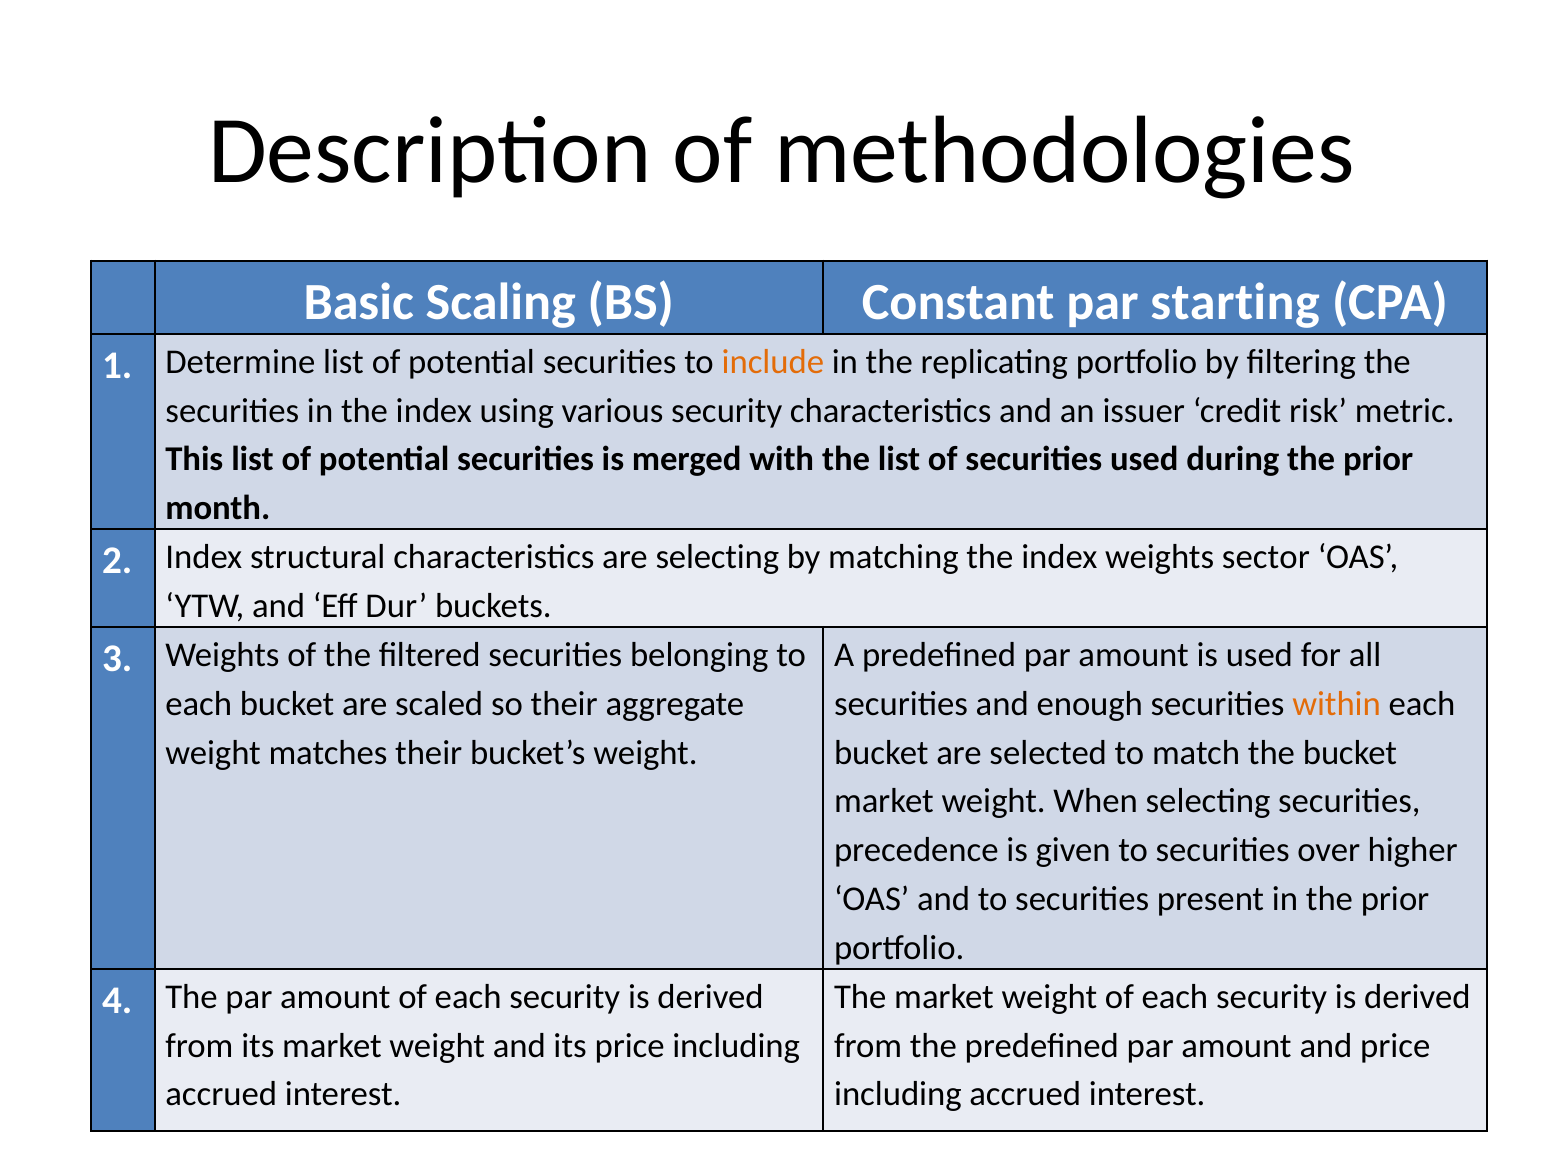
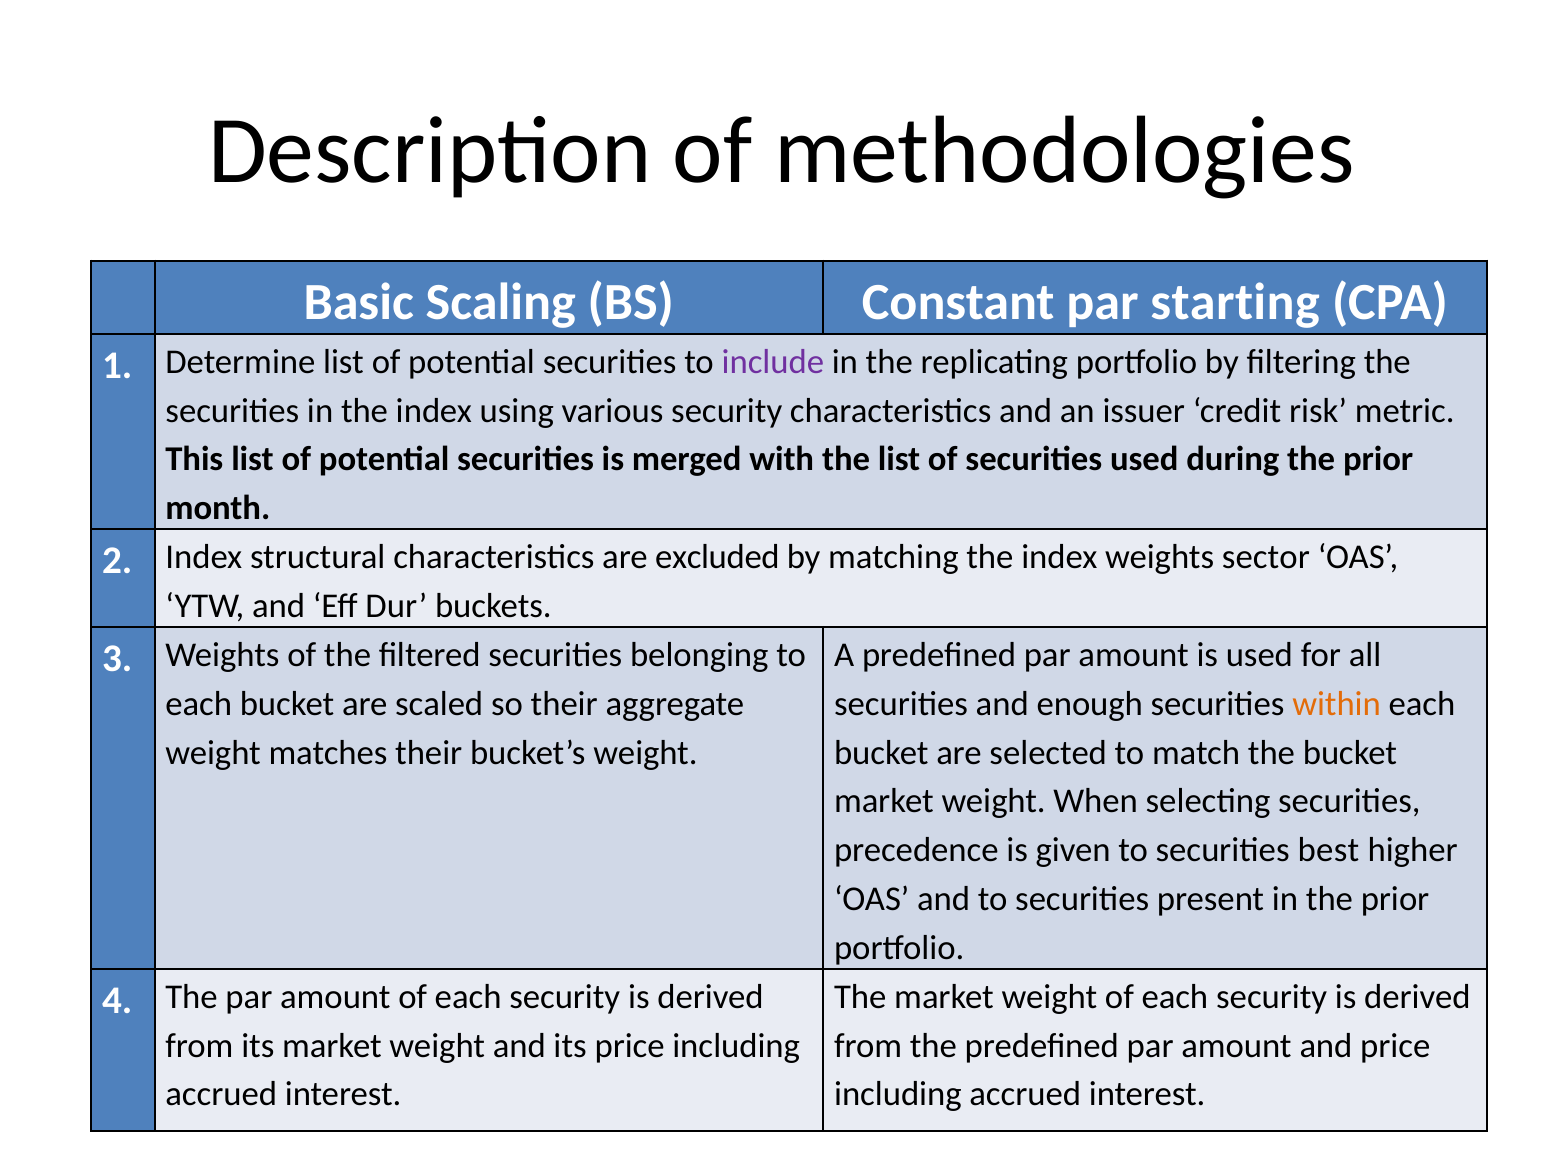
include colour: orange -> purple (773, 362)
are selecting: selecting -> excluded (717, 558)
over: over -> best (1328, 851)
